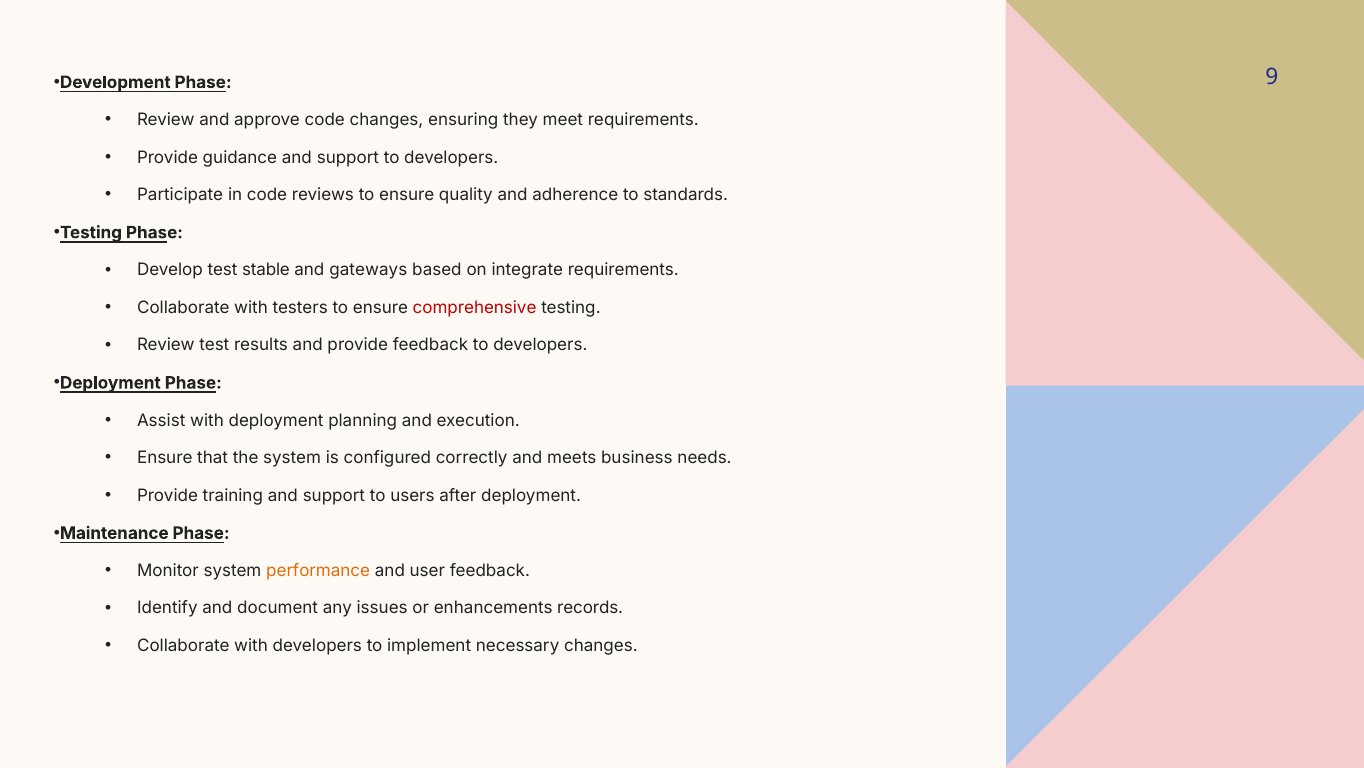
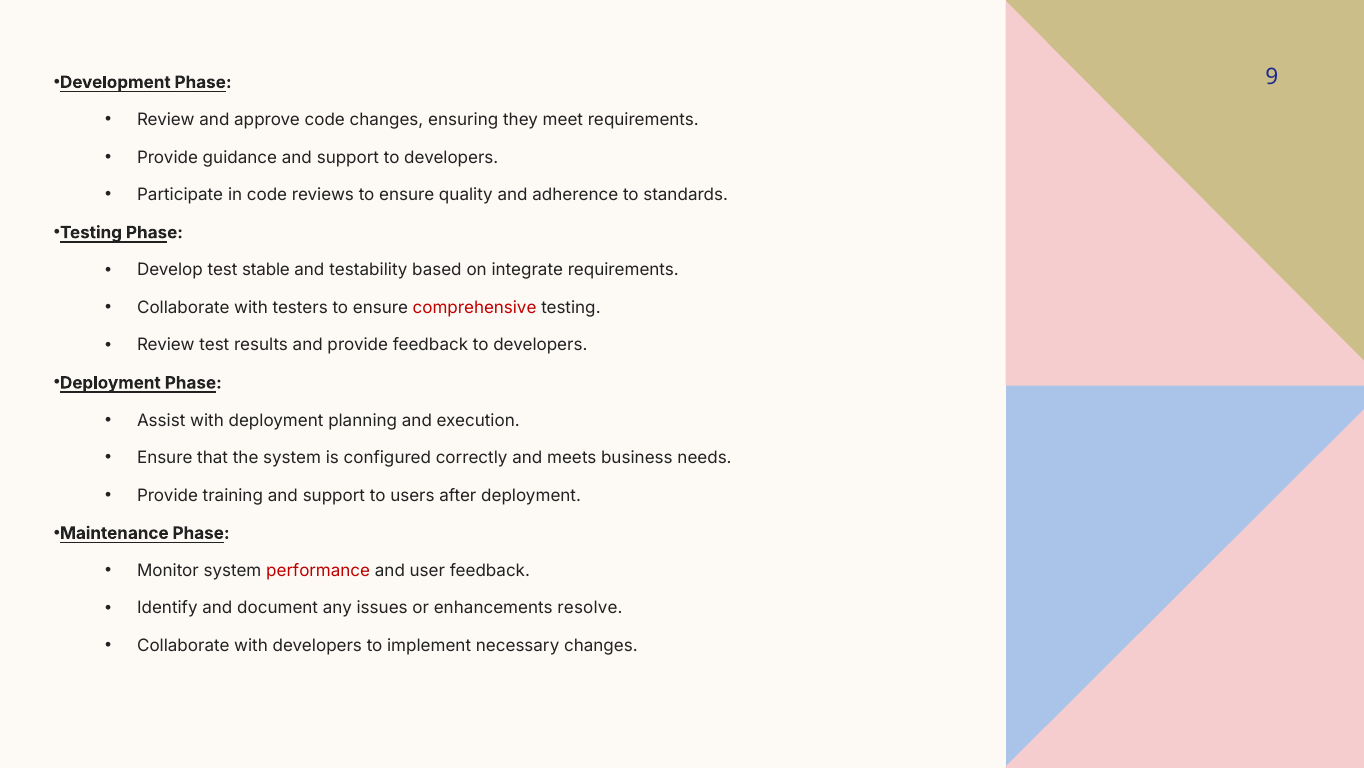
gateways: gateways -> testability (368, 270)
performance colour: orange -> red (318, 570)
records: records -> resolve (590, 608)
